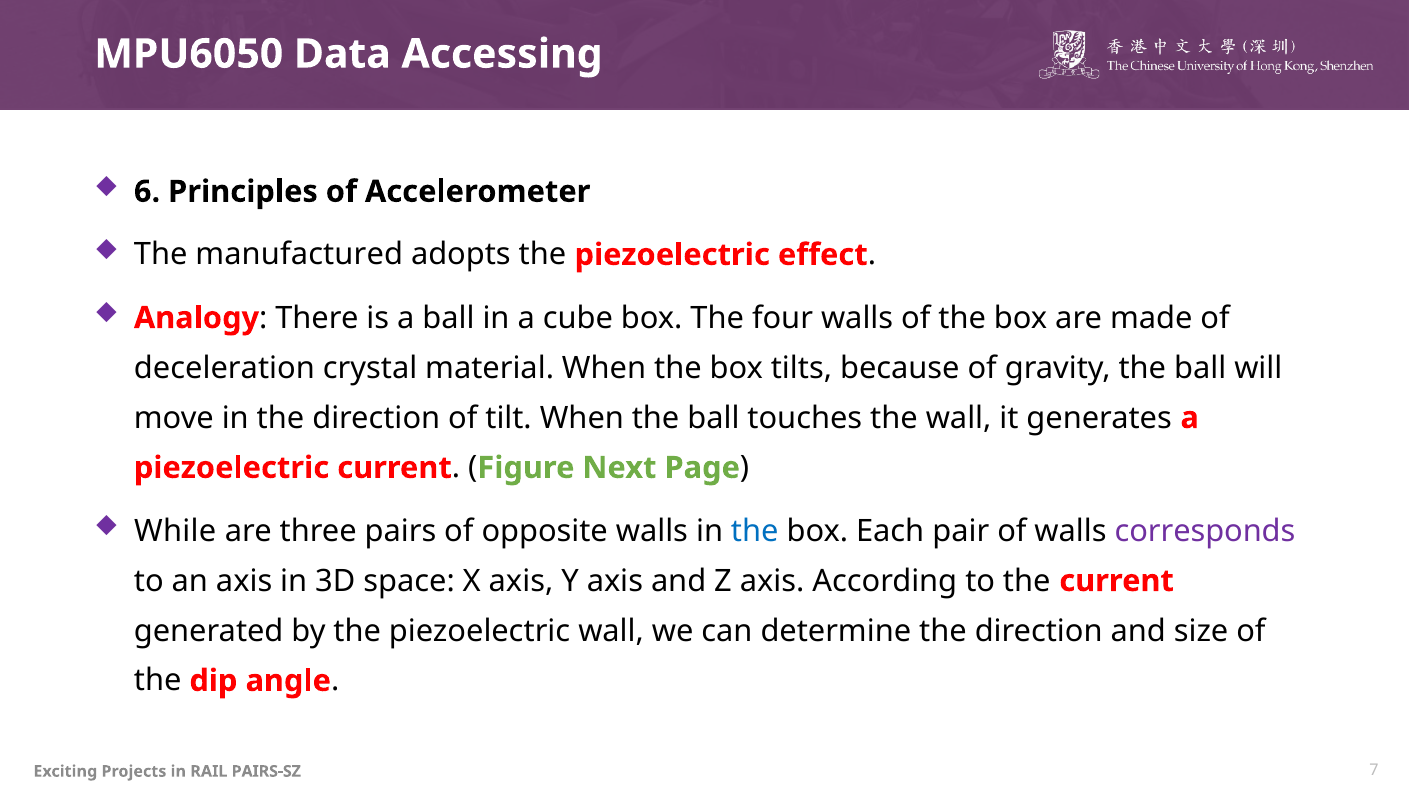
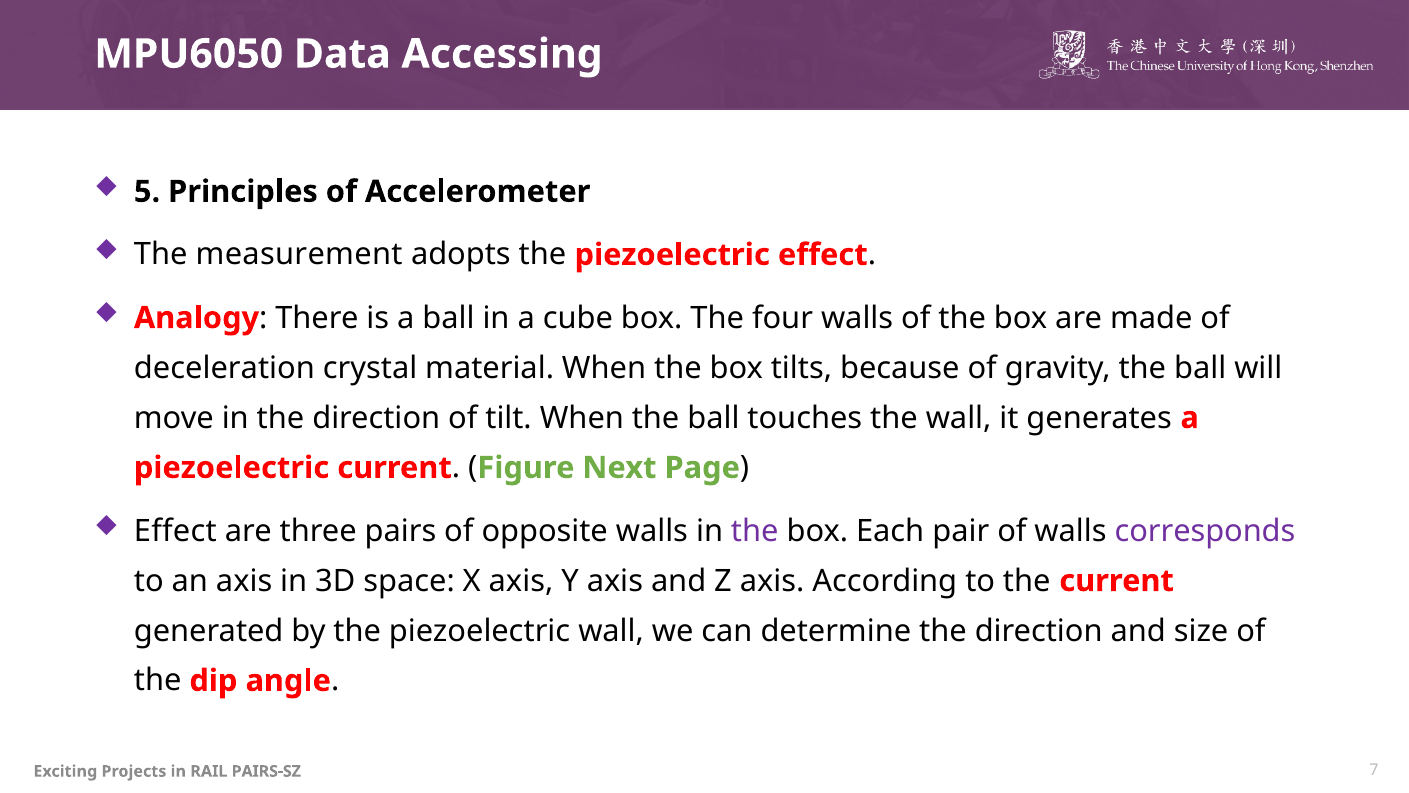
6: 6 -> 5 (147, 192)
manufactured: manufactured -> measurement (299, 255)
While: While -> Effect (175, 531)
the colour: blue -> purple (755, 531)
